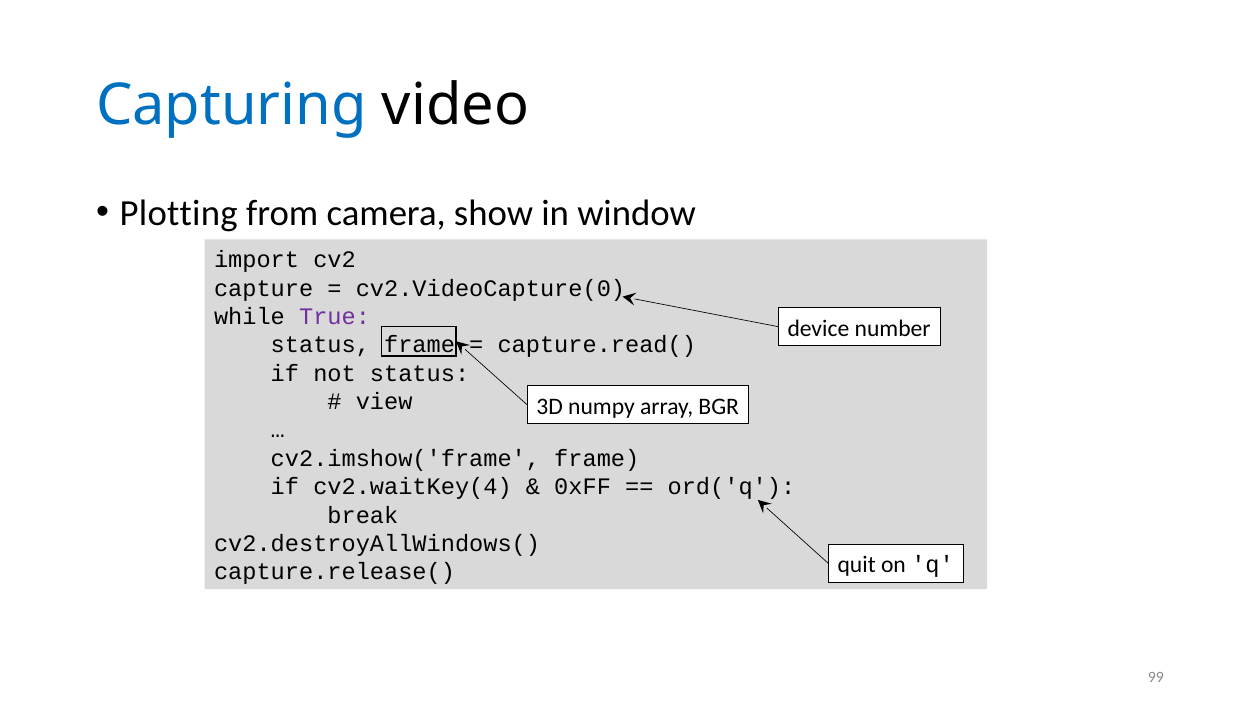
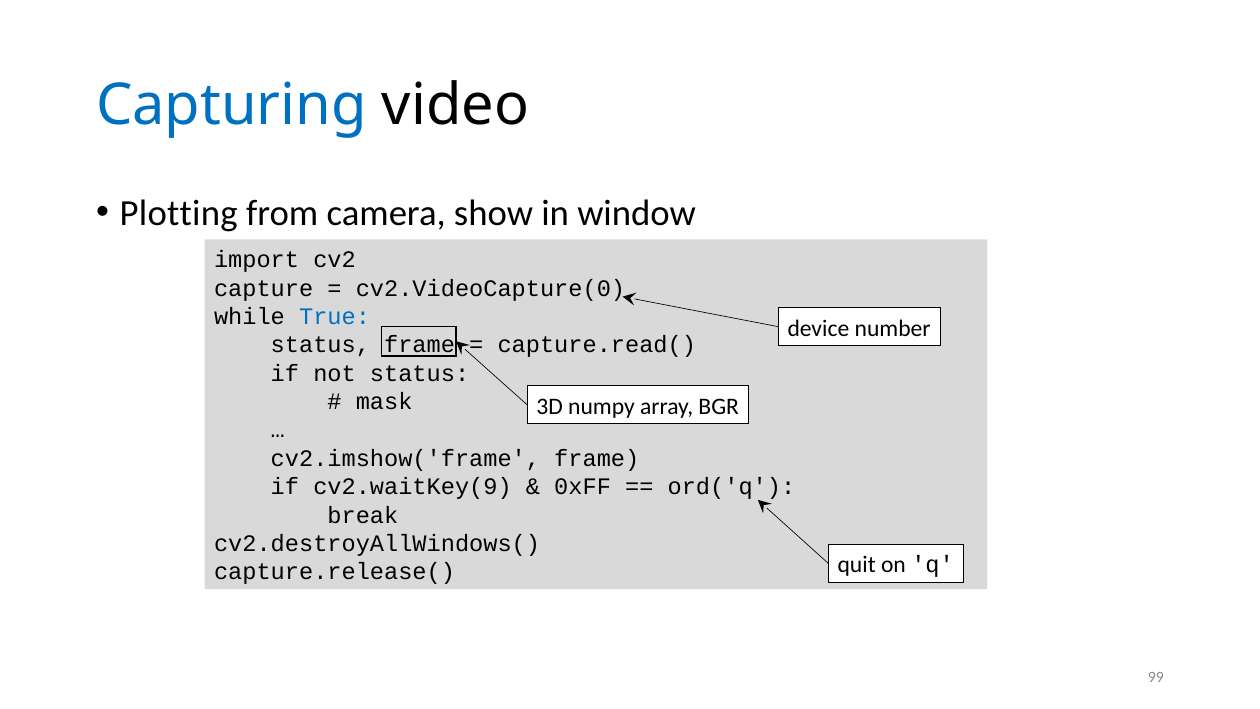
True colour: purple -> blue (335, 317)
view: view -> mask (384, 402)
cv2.waitKey(4: cv2.waitKey(4 -> cv2.waitKey(9 (412, 487)
